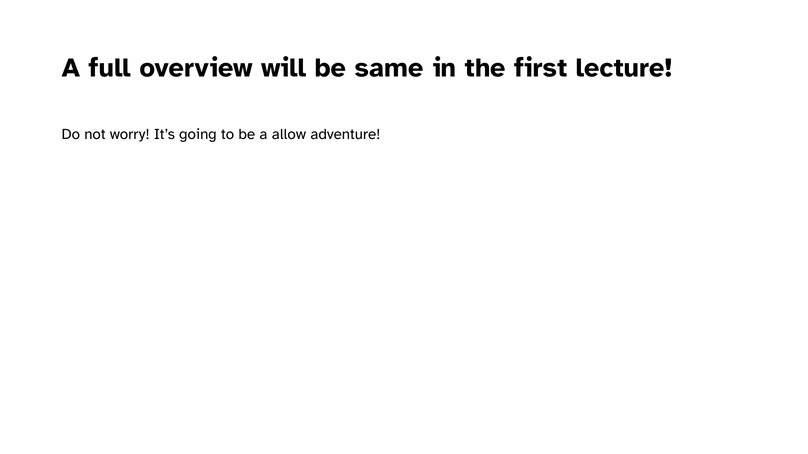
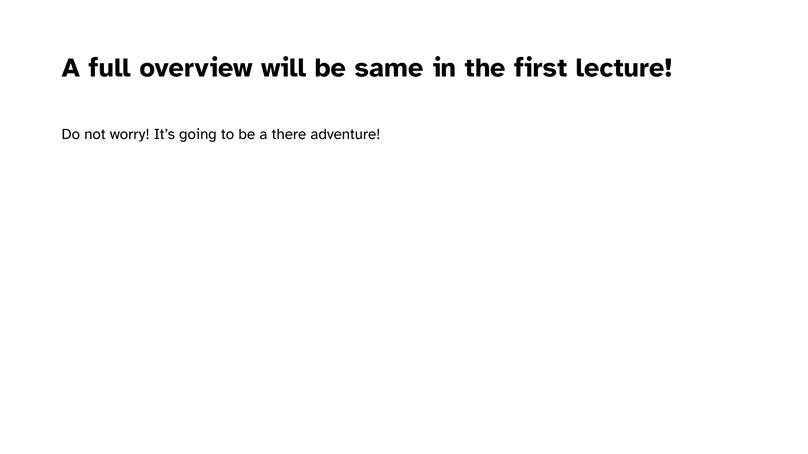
allow: allow -> there (289, 134)
